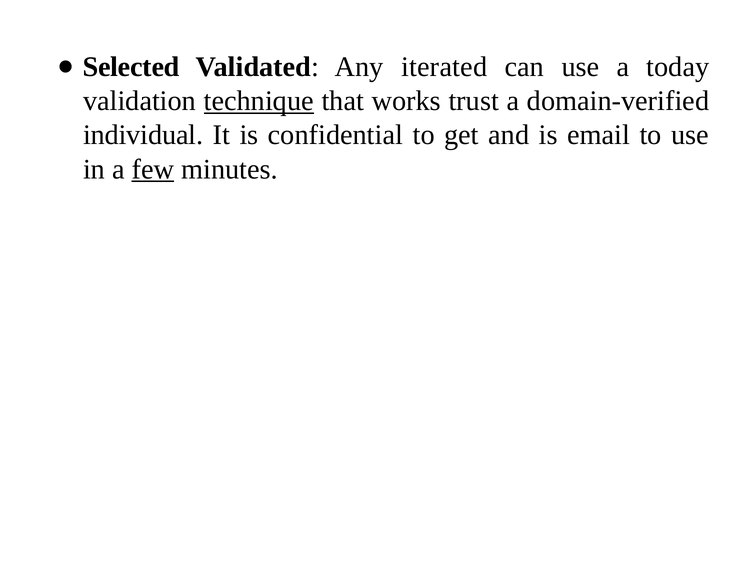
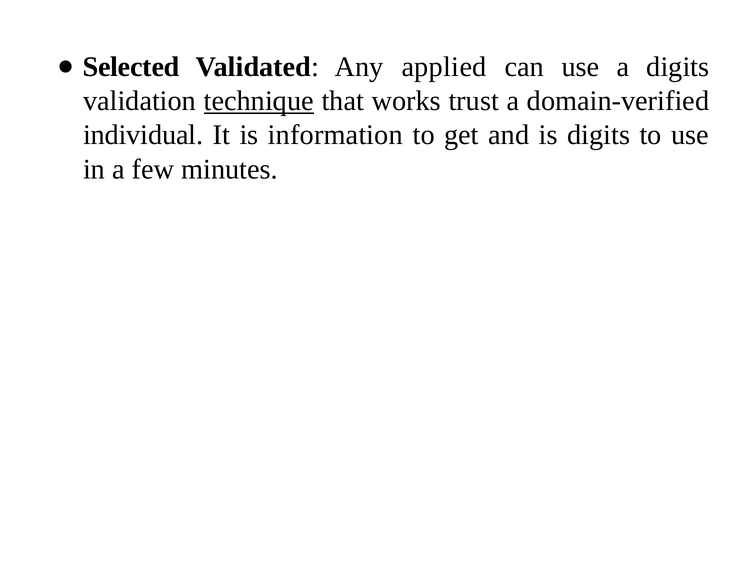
iterated: iterated -> applied (444, 67)
a today: today -> digits (678, 67)
confidential: confidential -> information (335, 135)
is email: email -> digits (599, 135)
few underline: present -> none (153, 169)
